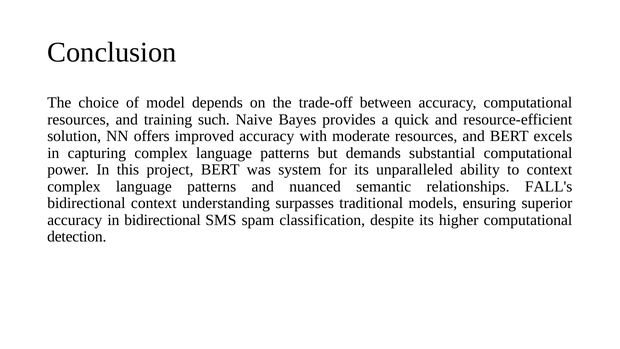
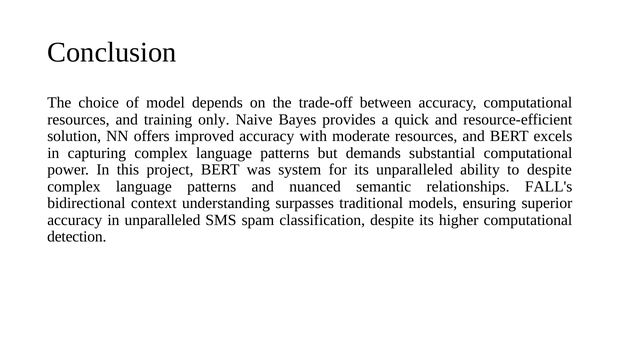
such: such -> only (214, 119)
to context: context -> despite (549, 170)
in bidirectional: bidirectional -> unparalleled (163, 220)
